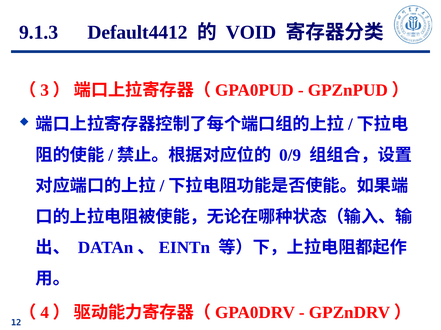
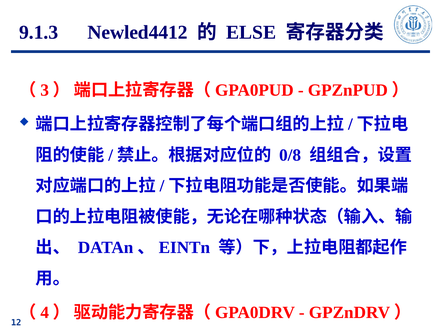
Default4412: Default4412 -> Newled4412 (138, 33)
VOID: VOID -> ELSE (251, 33)
0/9: 0/9 -> 0/8 (290, 155)
